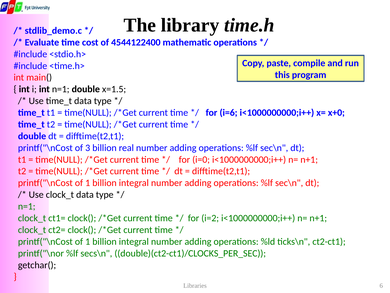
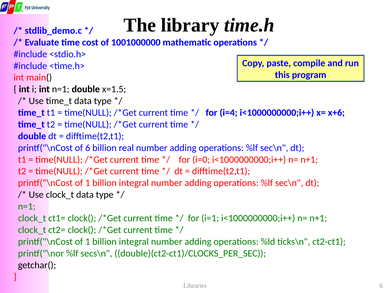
4544122400: 4544122400 -> 1001000000 (136, 42)
i=6: i=6 -> i=4 (229, 112)
x+0: x+0 -> x+6 (336, 112)
of 3: 3 -> 6 (88, 148)
i=2: i=2 -> i=1 (210, 218)
